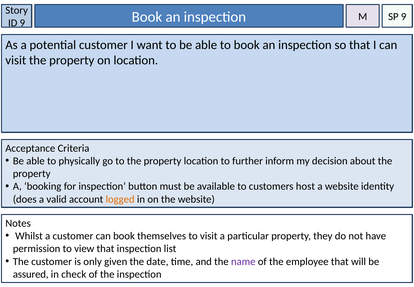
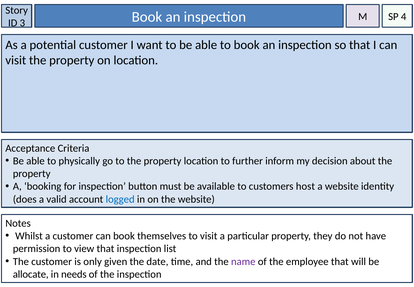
SP 9: 9 -> 4 (404, 17)
ID 9: 9 -> 3 (22, 23)
logged colour: orange -> blue (120, 199)
assured: assured -> allocate (31, 274)
check: check -> needs (74, 274)
